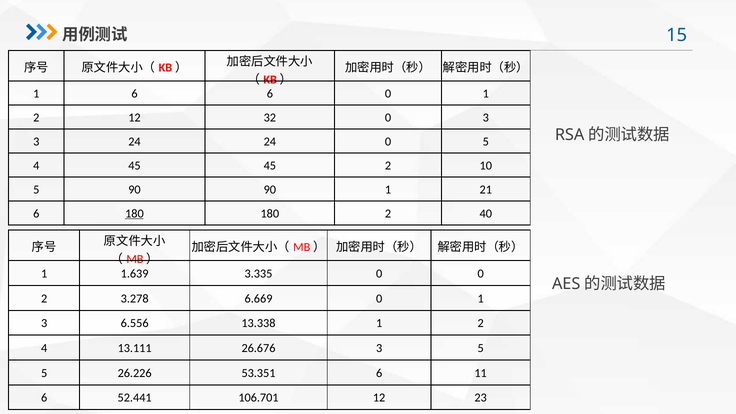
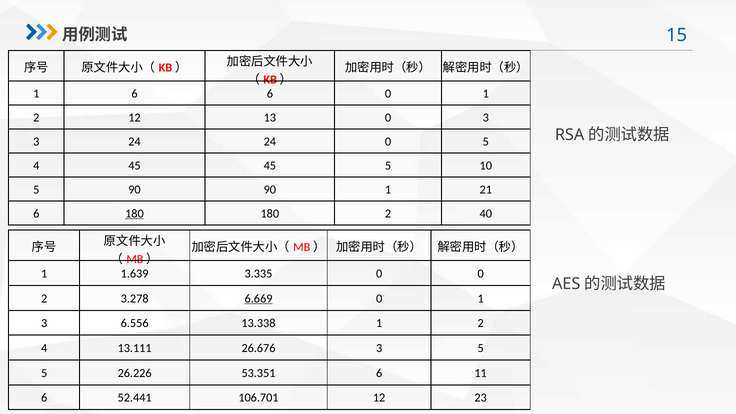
32: 32 -> 13 (270, 118)
45 2: 2 -> 5 (388, 166)
6.669 underline: none -> present (259, 299)
